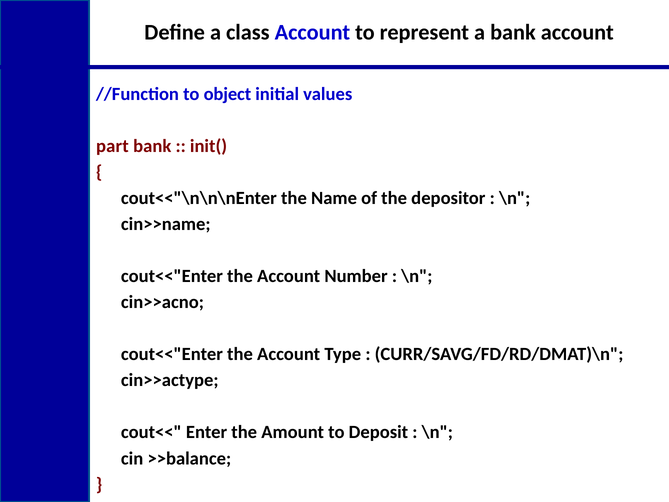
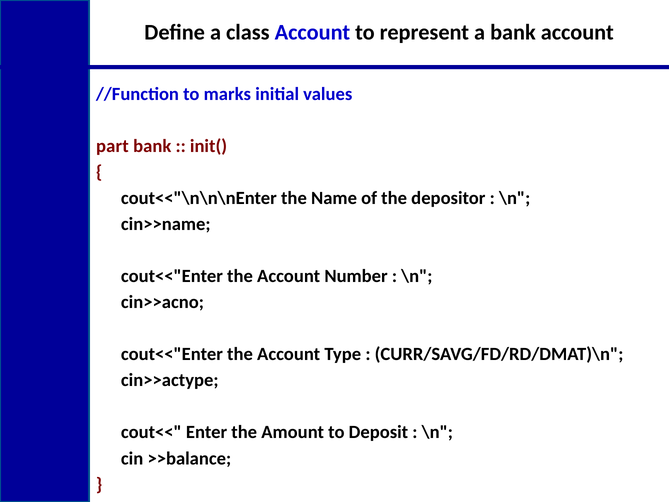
object: object -> marks (227, 94)
